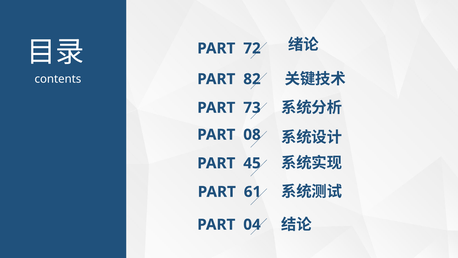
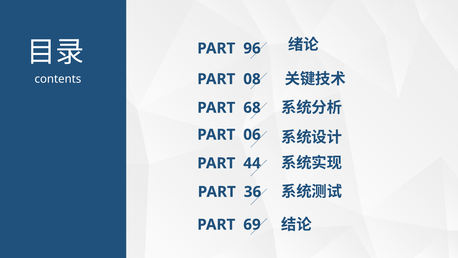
72: 72 -> 96 (252, 48)
82: 82 -> 08 (252, 79)
73: 73 -> 68 (252, 108)
08: 08 -> 06 (252, 134)
45: 45 -> 44 (252, 163)
61: 61 -> 36 (253, 192)
04: 04 -> 69 (252, 224)
